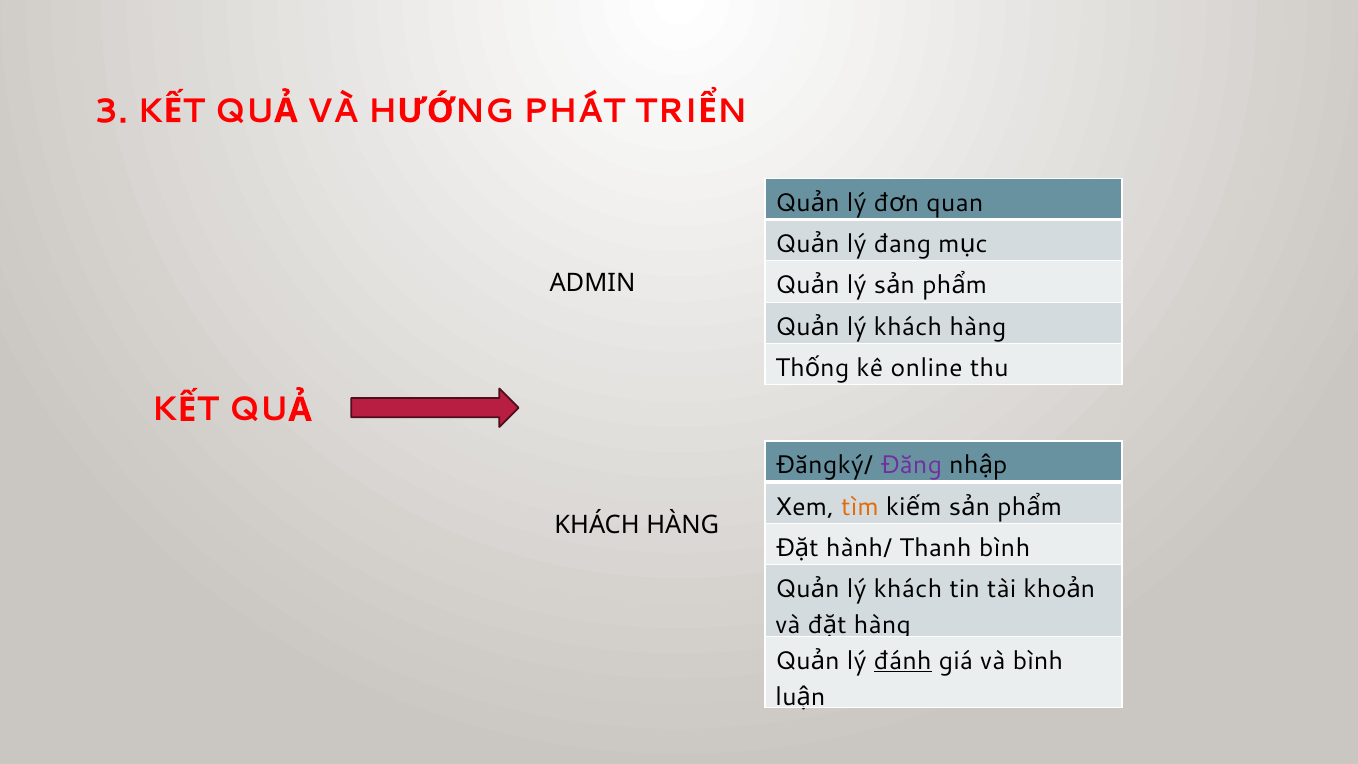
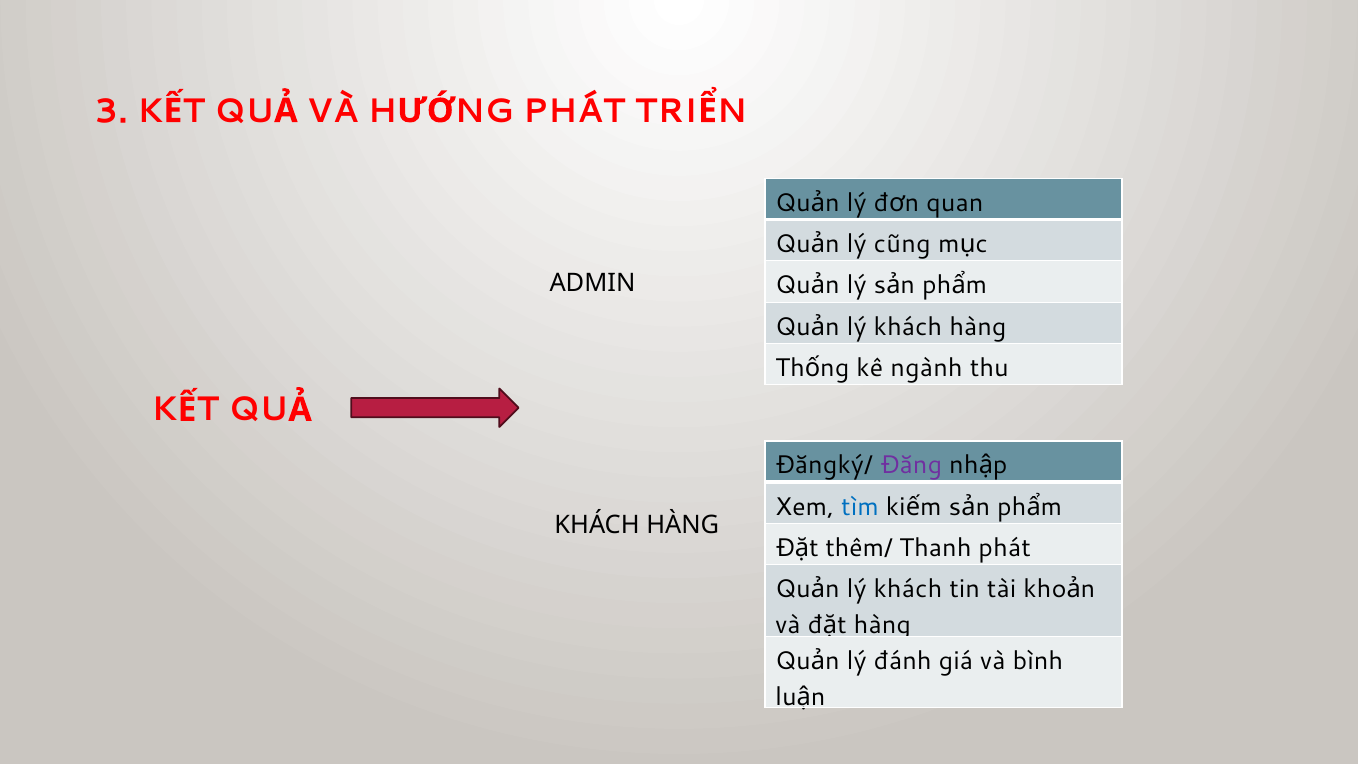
đang: đang -> cũng (902, 244)
online: online -> ngành (927, 368)
tìm colour: orange -> blue (860, 507)
hành/: hành/ -> thêm/ (859, 548)
Thanh bình: bình -> phát (1005, 548)
đánh underline: present -> none (903, 661)
